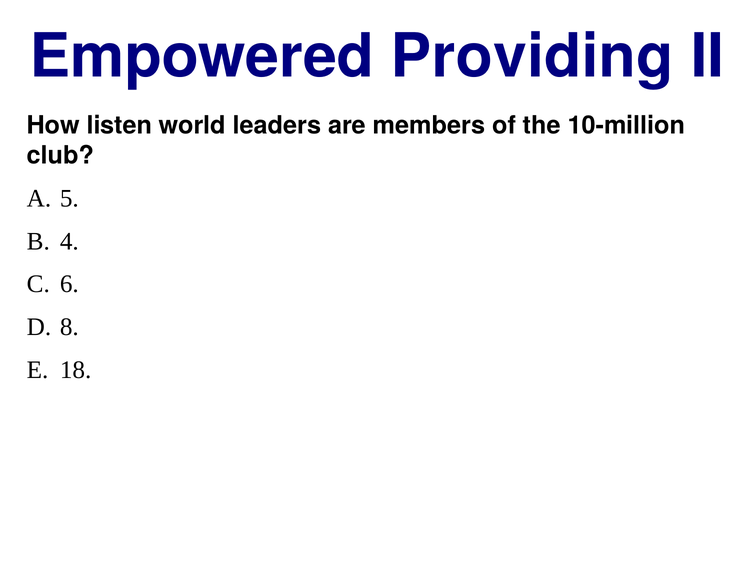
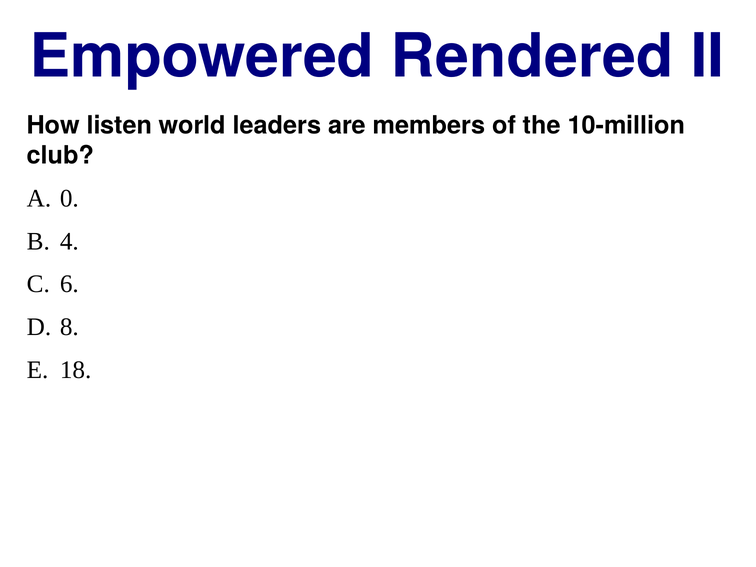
Providing: Providing -> Rendered (532, 57)
5: 5 -> 0 (69, 199)
